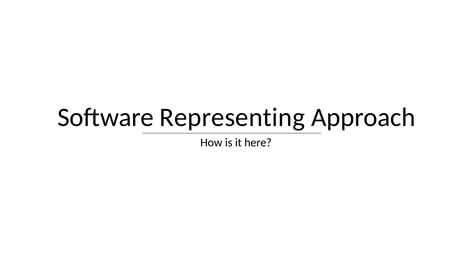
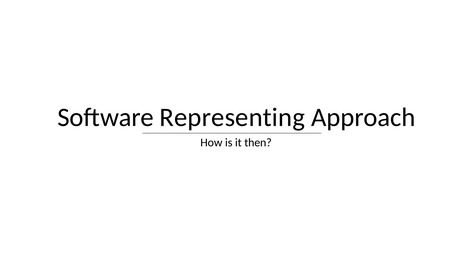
here: here -> then (258, 143)
